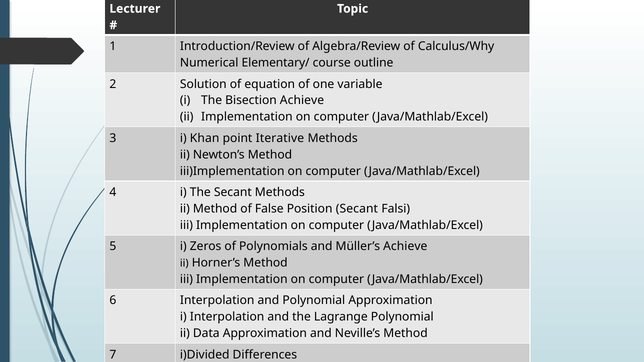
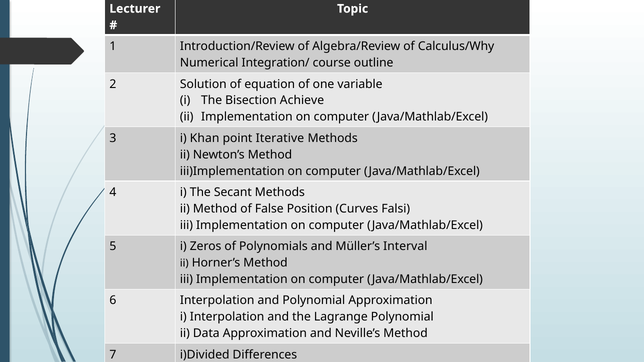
Elementary/: Elementary/ -> Integration/ (276, 63)
Position Secant: Secant -> Curves (357, 209)
Müller’s Achieve: Achieve -> Interval (405, 247)
